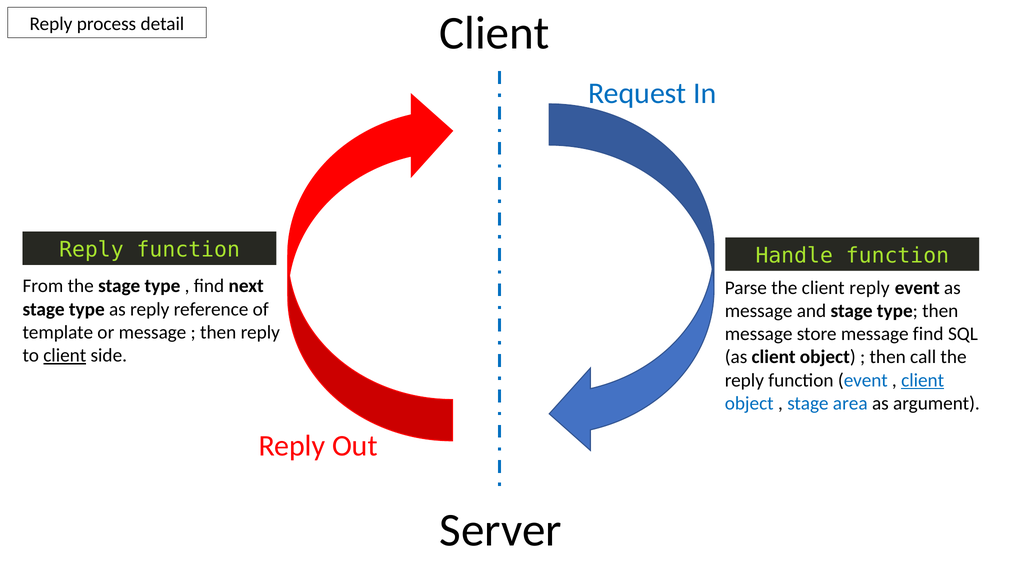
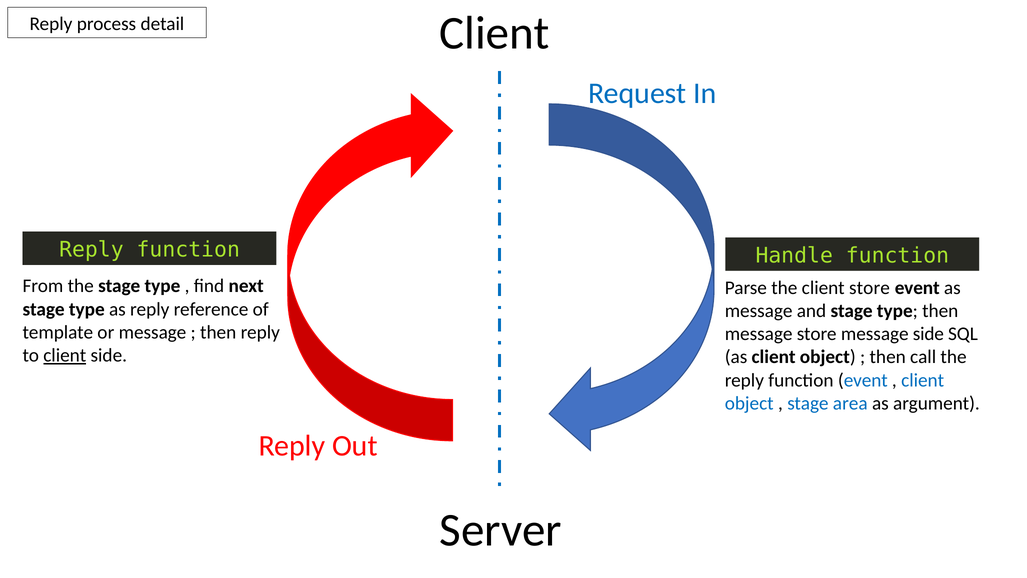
client reply: reply -> store (869, 288)
message find: find -> side (928, 334)
client underline: present -> none (923, 380)
